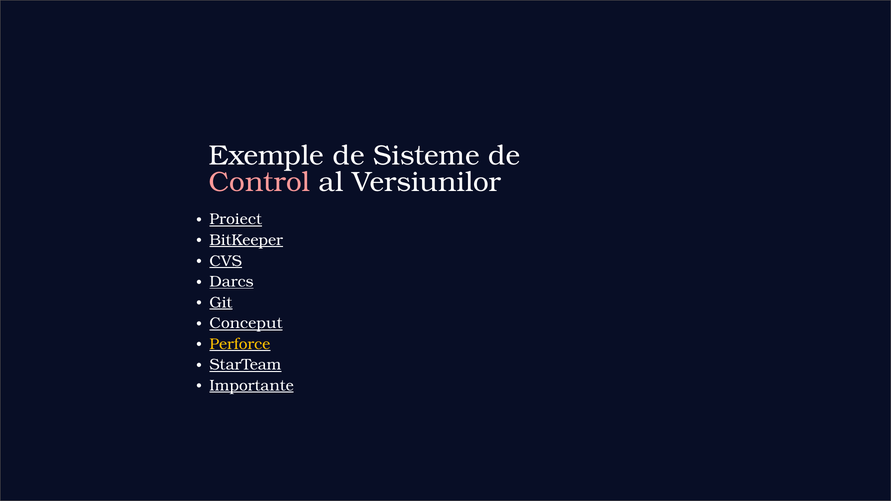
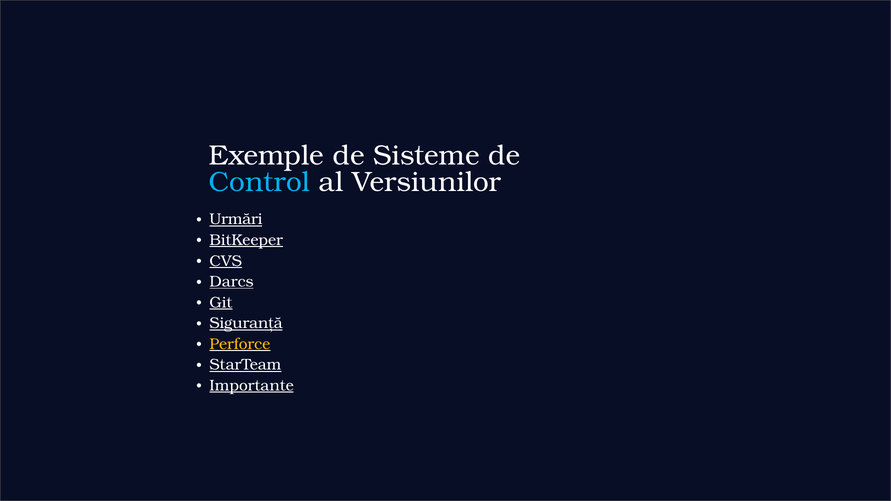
Control colour: pink -> light blue (259, 182)
Proiect: Proiect -> Urmări (236, 219)
Conceput: Conceput -> Siguranță (246, 323)
